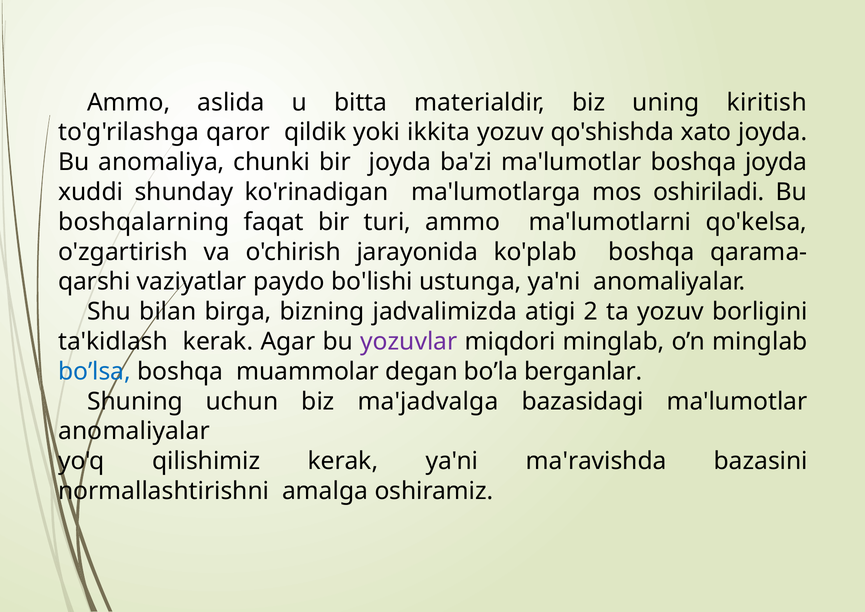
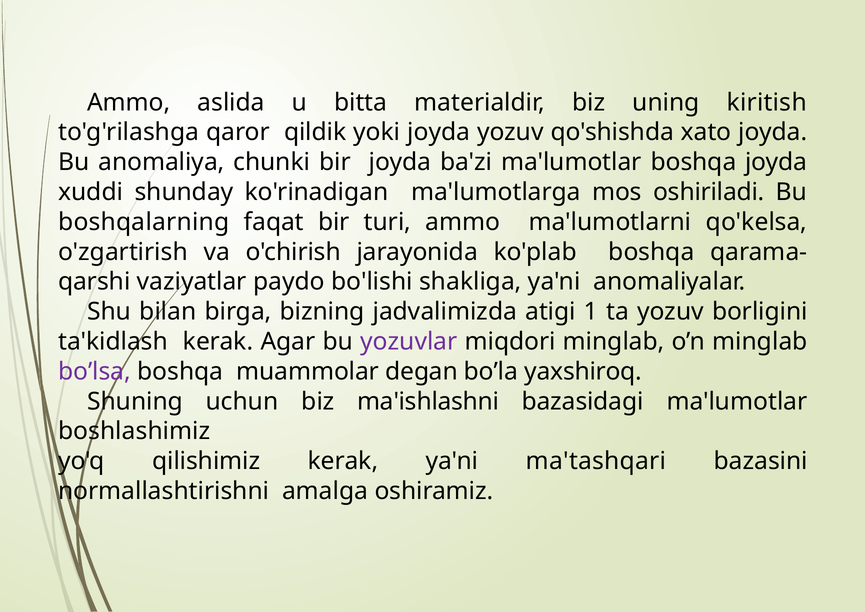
yoki ikkita: ikkita -> joyda (439, 132)
ustunga: ustunga -> shakliga (470, 282)
2: 2 -> 1 (591, 312)
bo’lsa colour: blue -> purple (94, 371)
berganlar: berganlar -> yaxshiroq (583, 371)
ma'jadvalga: ma'jadvalga -> ma'ishlashni (428, 401)
anomaliyalar: anomaliyalar -> boshlashimiz (134, 431)
ma'ravishda: ma'ravishda -> ma'tashqari (596, 461)
